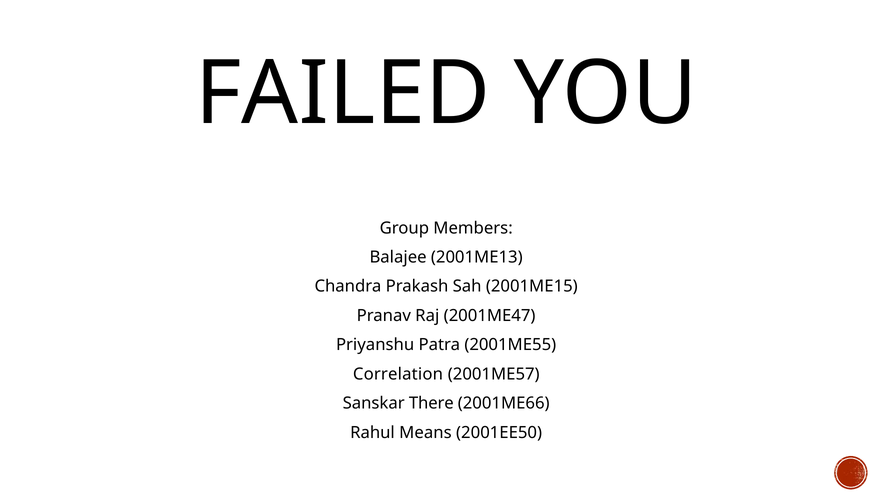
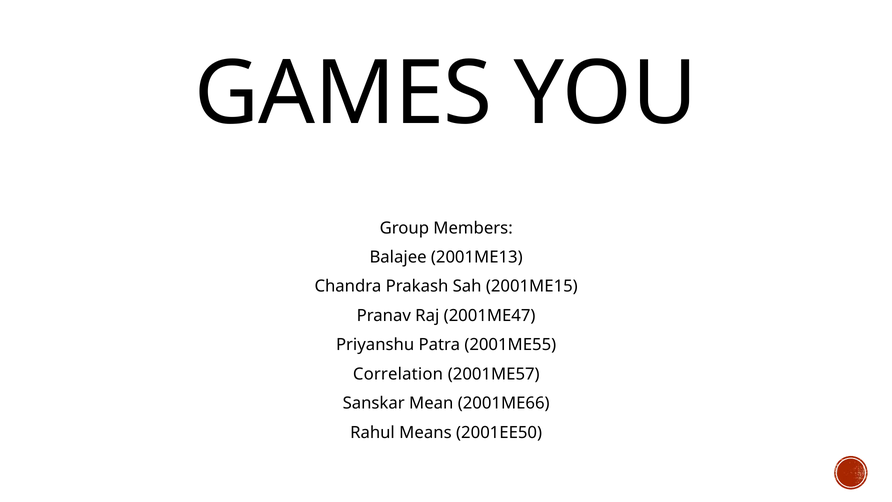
FAILED: FAILED -> GAMES (343, 94)
There: There -> Mean (431, 403)
